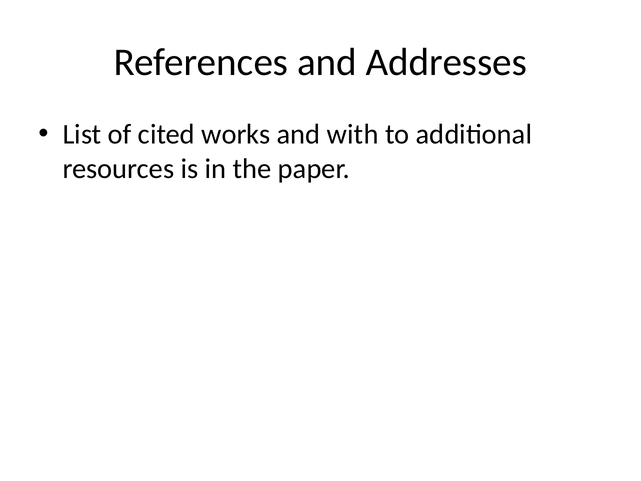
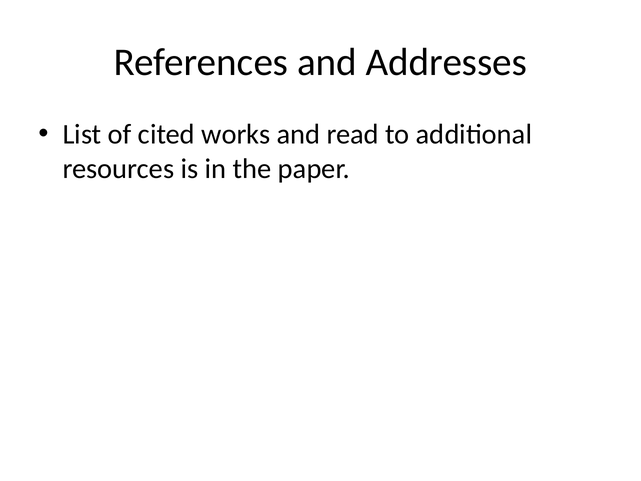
with: with -> read (353, 134)
